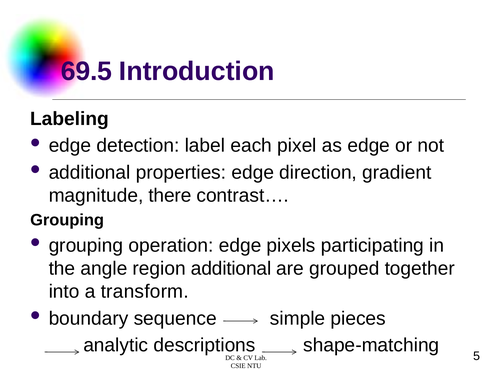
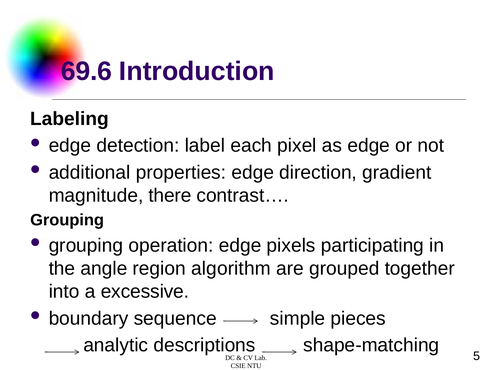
69.5: 69.5 -> 69.6 (87, 71)
region additional: additional -> algorithm (231, 268)
transform: transform -> excessive (145, 291)
